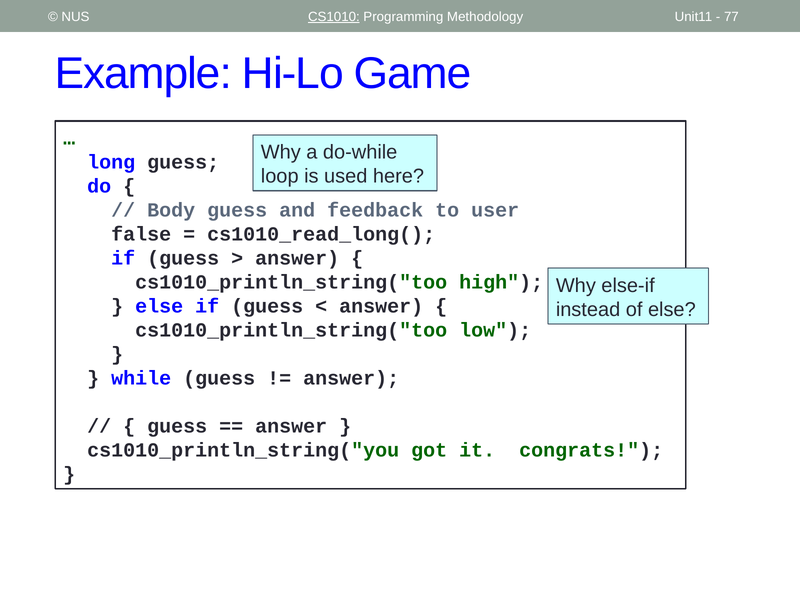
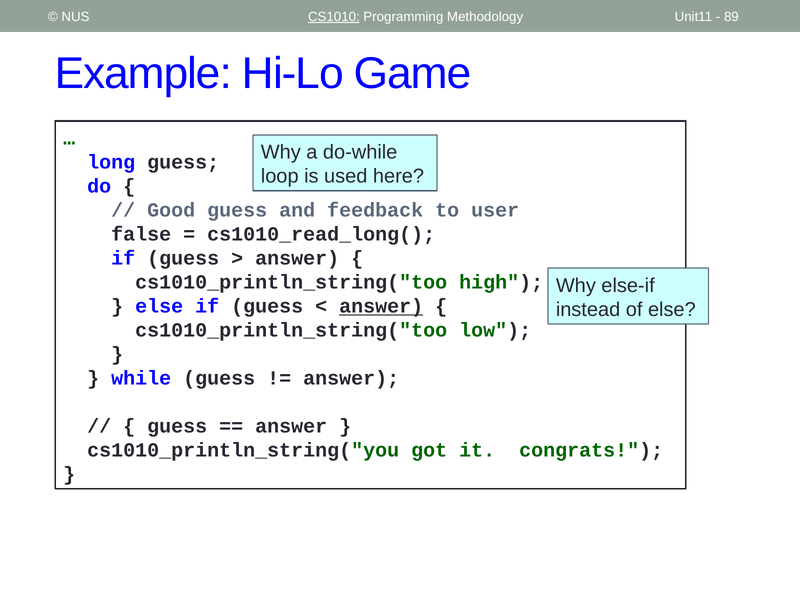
77: 77 -> 89 (731, 17)
Body: Body -> Good (171, 210)
answer underline: none -> present (381, 306)
